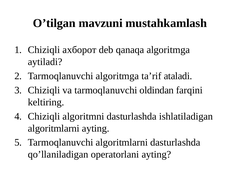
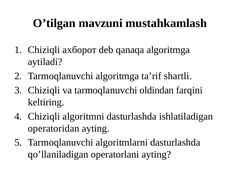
ataladi: ataladi -> shartli (178, 76)
algoritmlarni: algoritmlarni -> operatoridan (54, 128)
